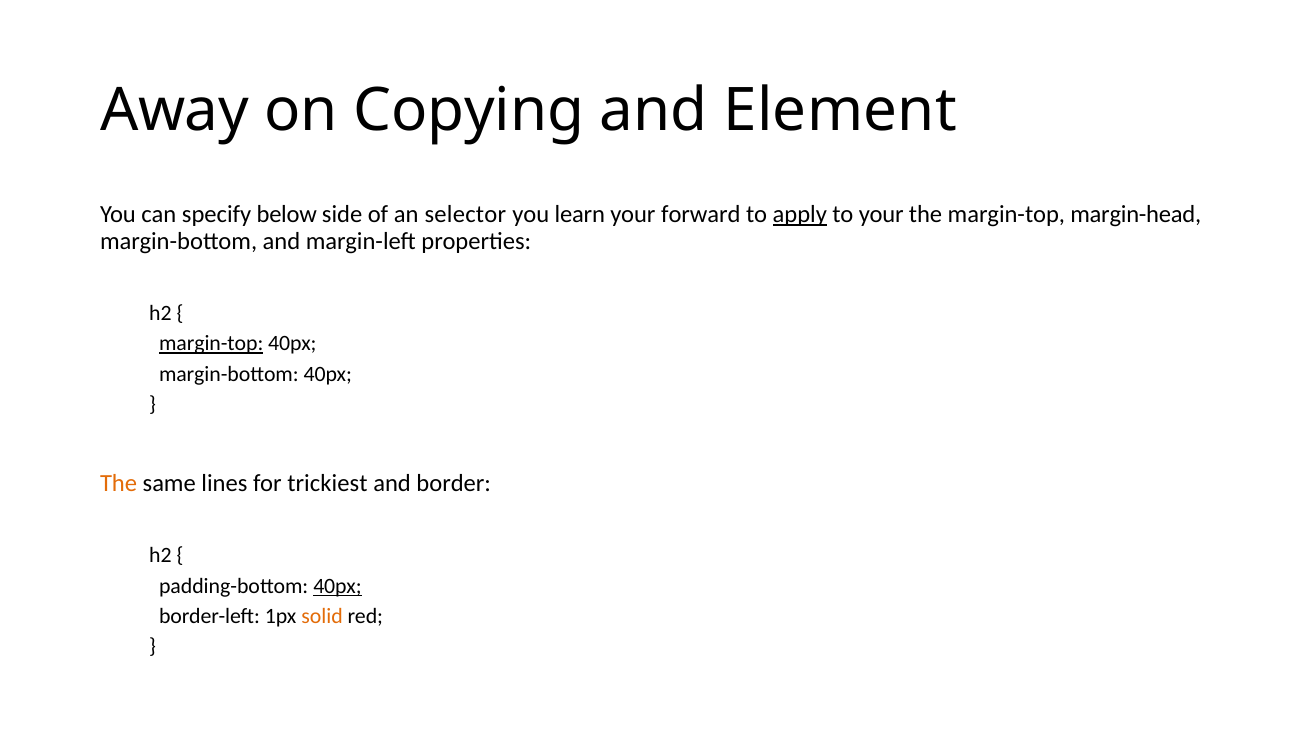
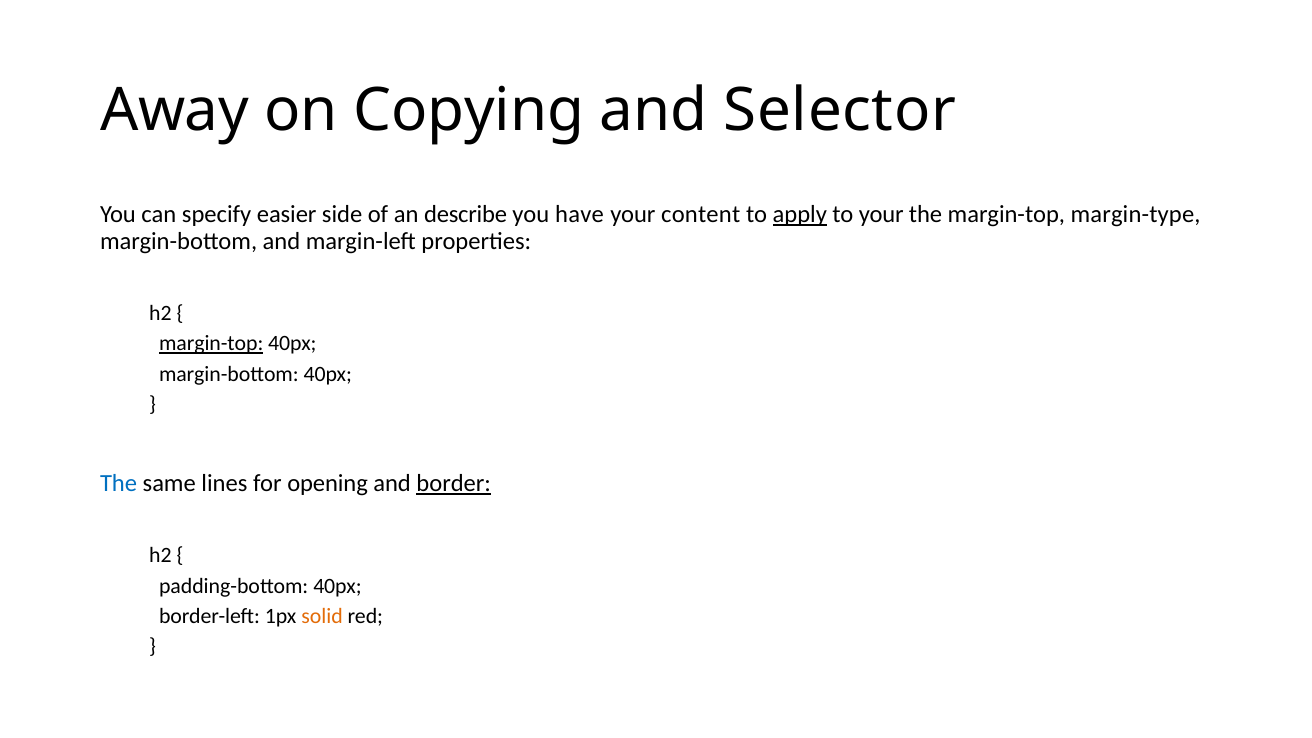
Element: Element -> Selector (840, 110)
below: below -> easier (287, 215)
selector: selector -> describe (466, 215)
learn: learn -> have (580, 215)
forward: forward -> content (701, 215)
margin-head: margin-head -> margin-type (1136, 215)
The colour: orange -> blue (119, 483)
trickiest: trickiest -> opening (328, 483)
border underline: none -> present (454, 483)
40px underline: present -> none (337, 586)
